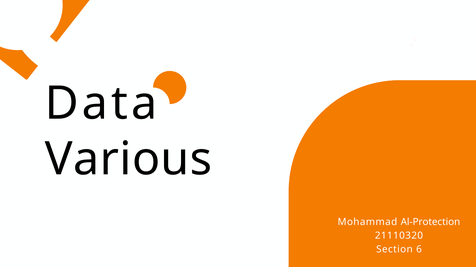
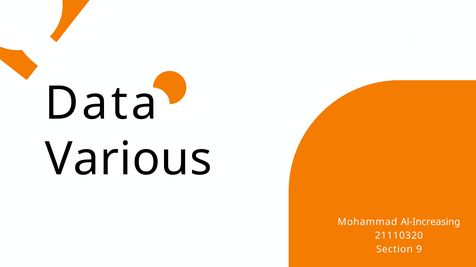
Al-Protection: Al-Protection -> Al-Increasing (430, 223)
6: 6 -> 9 (419, 250)
